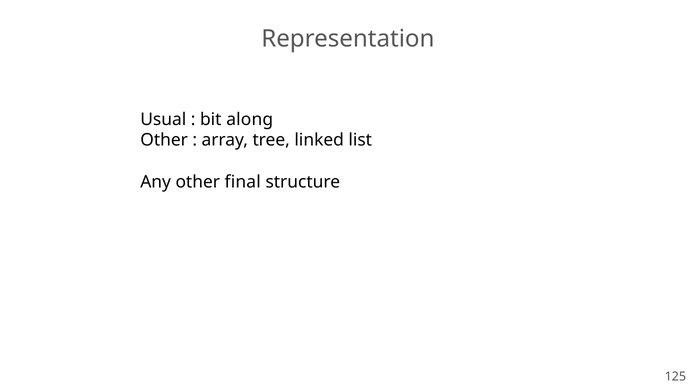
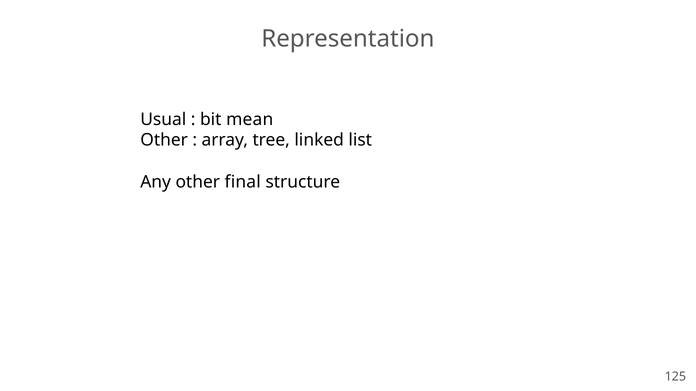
along: along -> mean (250, 120)
